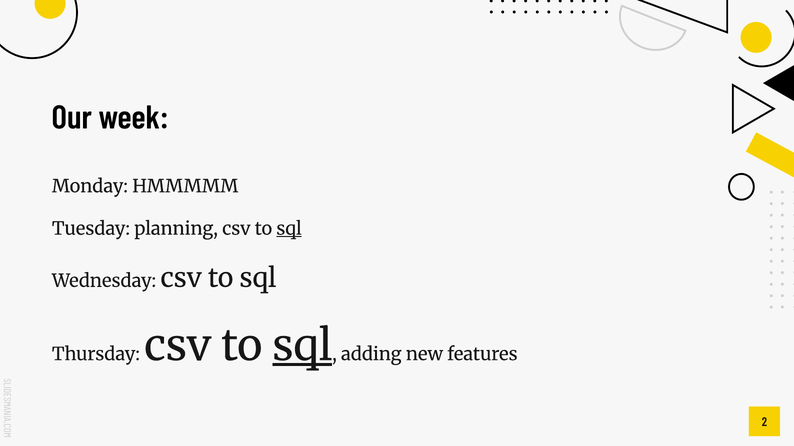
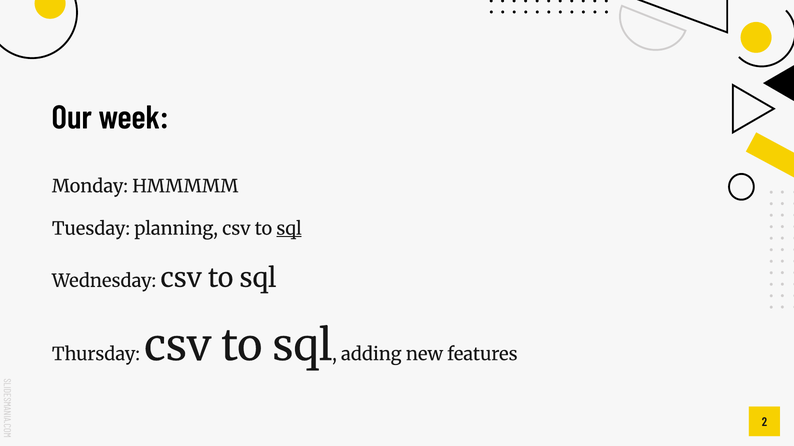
sql underline: present -> none (302, 347)
